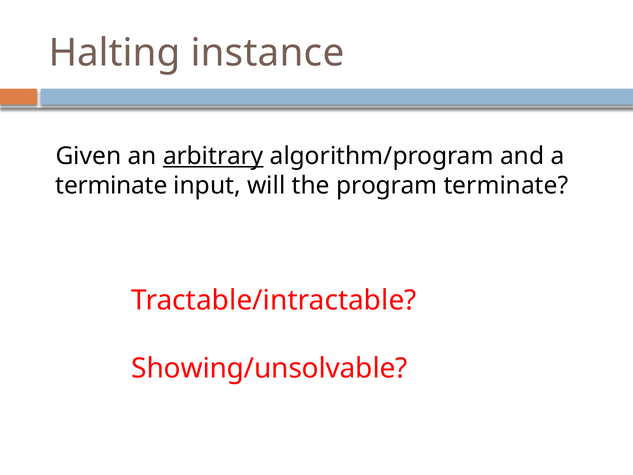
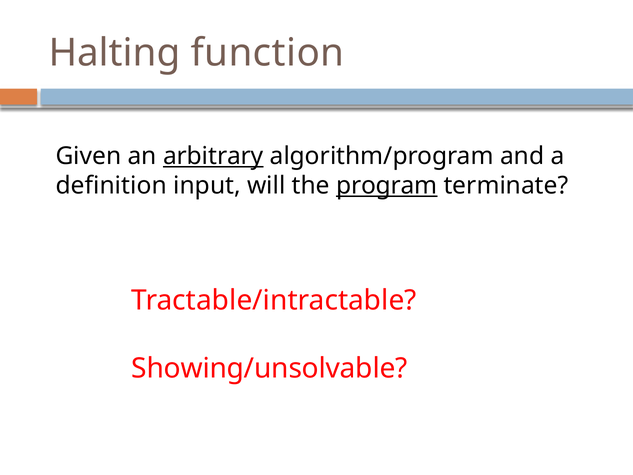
instance: instance -> function (267, 53)
terminate: terminate -> definition (111, 185)
program underline: none -> present (387, 185)
